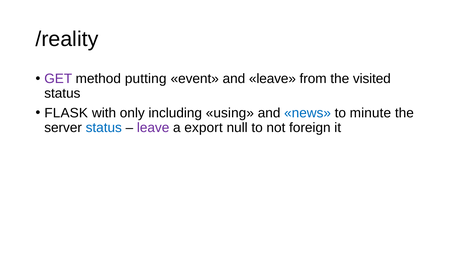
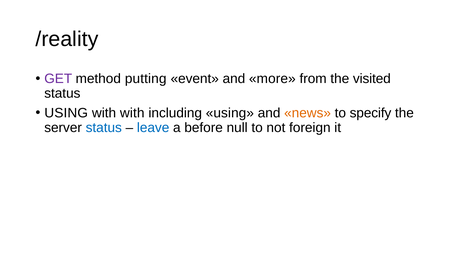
and leave: leave -> more (272, 79)
FLASK: FLASK -> USING (66, 113)
with only: only -> with (132, 113)
news colour: blue -> orange (308, 113)
minute: minute -> specify (371, 113)
leave colour: purple -> blue (153, 128)
export: export -> before (204, 128)
